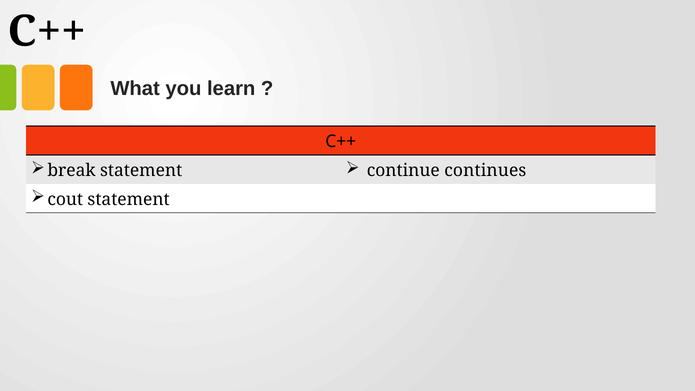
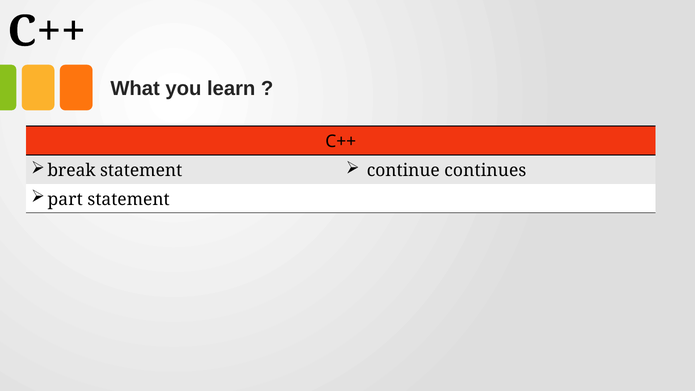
cout: cout -> part (65, 199)
